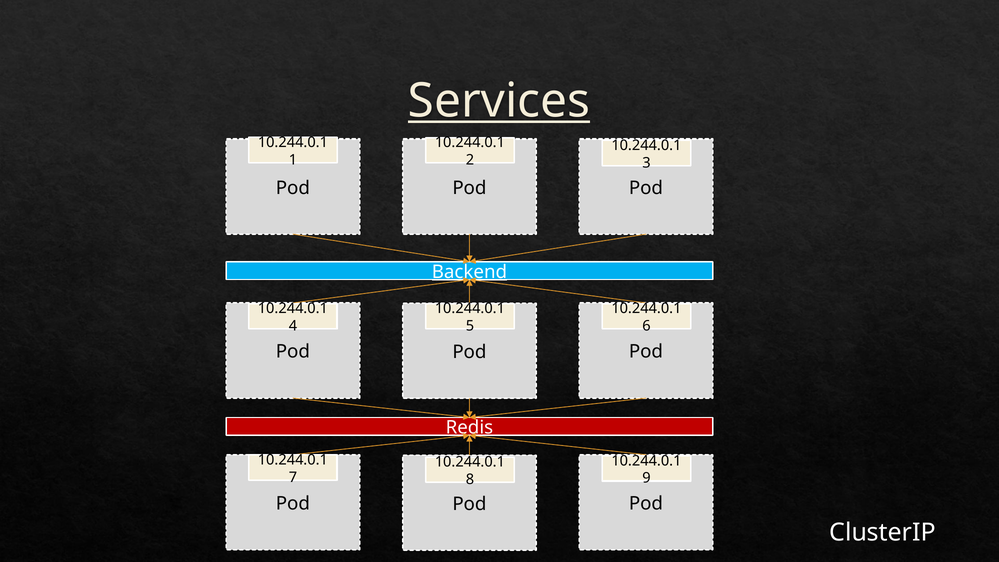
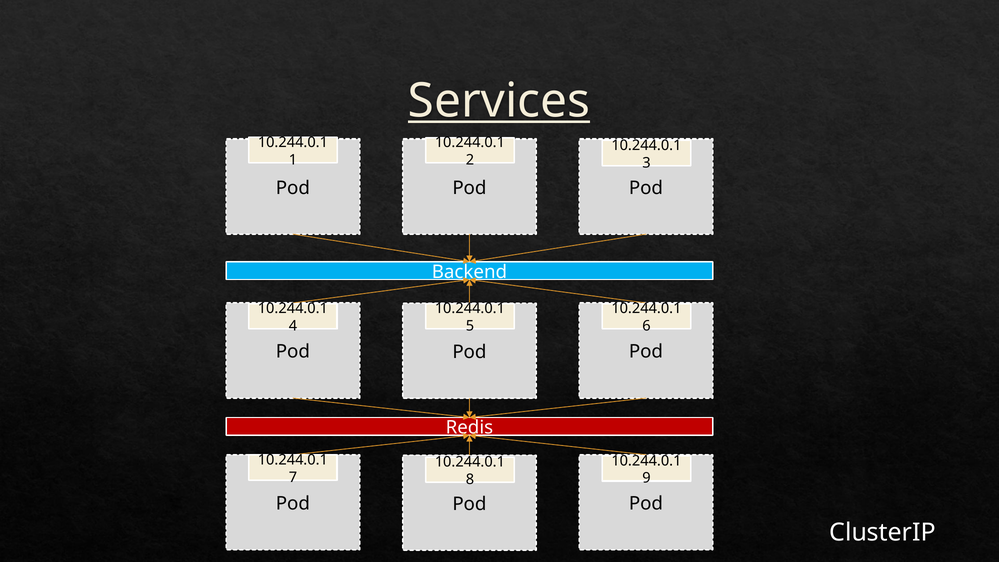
Backend underline: present -> none (469, 272)
